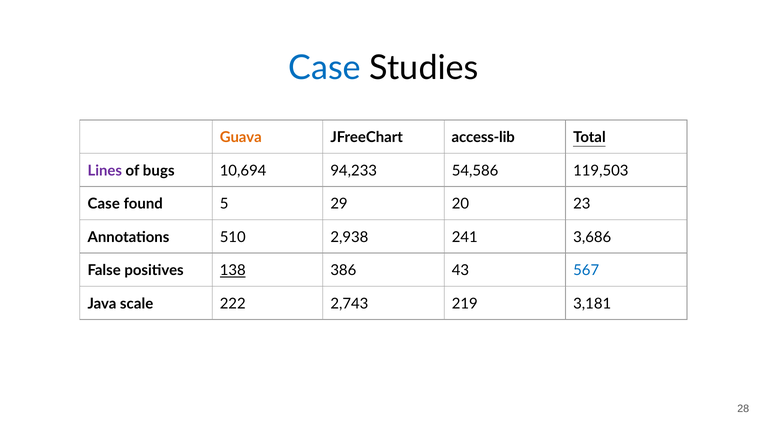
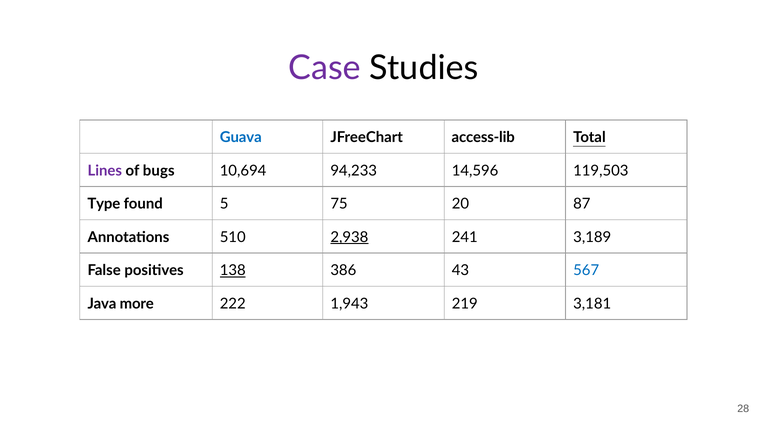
Case colour: blue -> purple (325, 68)
Guava colour: orange -> blue (241, 137)
54,586: 54,586 -> 14,596 (475, 170)
Case: Case -> Type (104, 204)
29: 29 -> 75 (339, 204)
23: 23 -> 87 (582, 204)
2,938 underline: none -> present (349, 237)
3,686: 3,686 -> 3,189 (592, 237)
scale: scale -> more (137, 303)
2,743: 2,743 -> 1,943 (349, 303)
